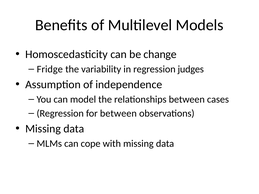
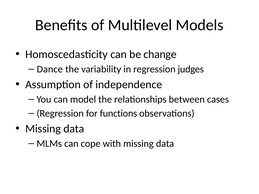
Fridge: Fridge -> Dance (50, 69)
for between: between -> functions (118, 113)
